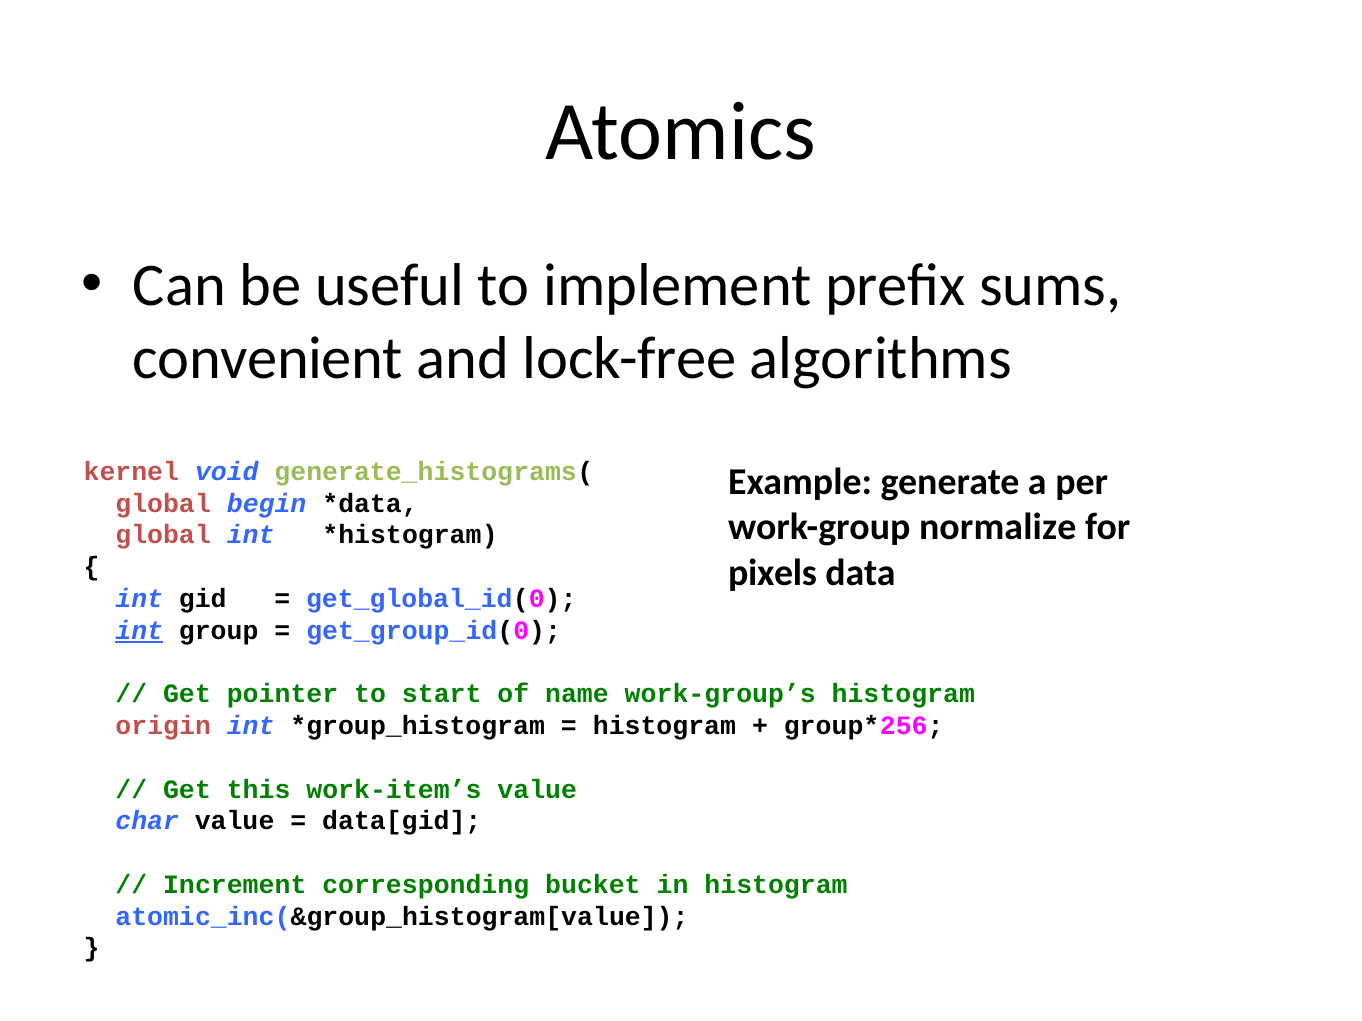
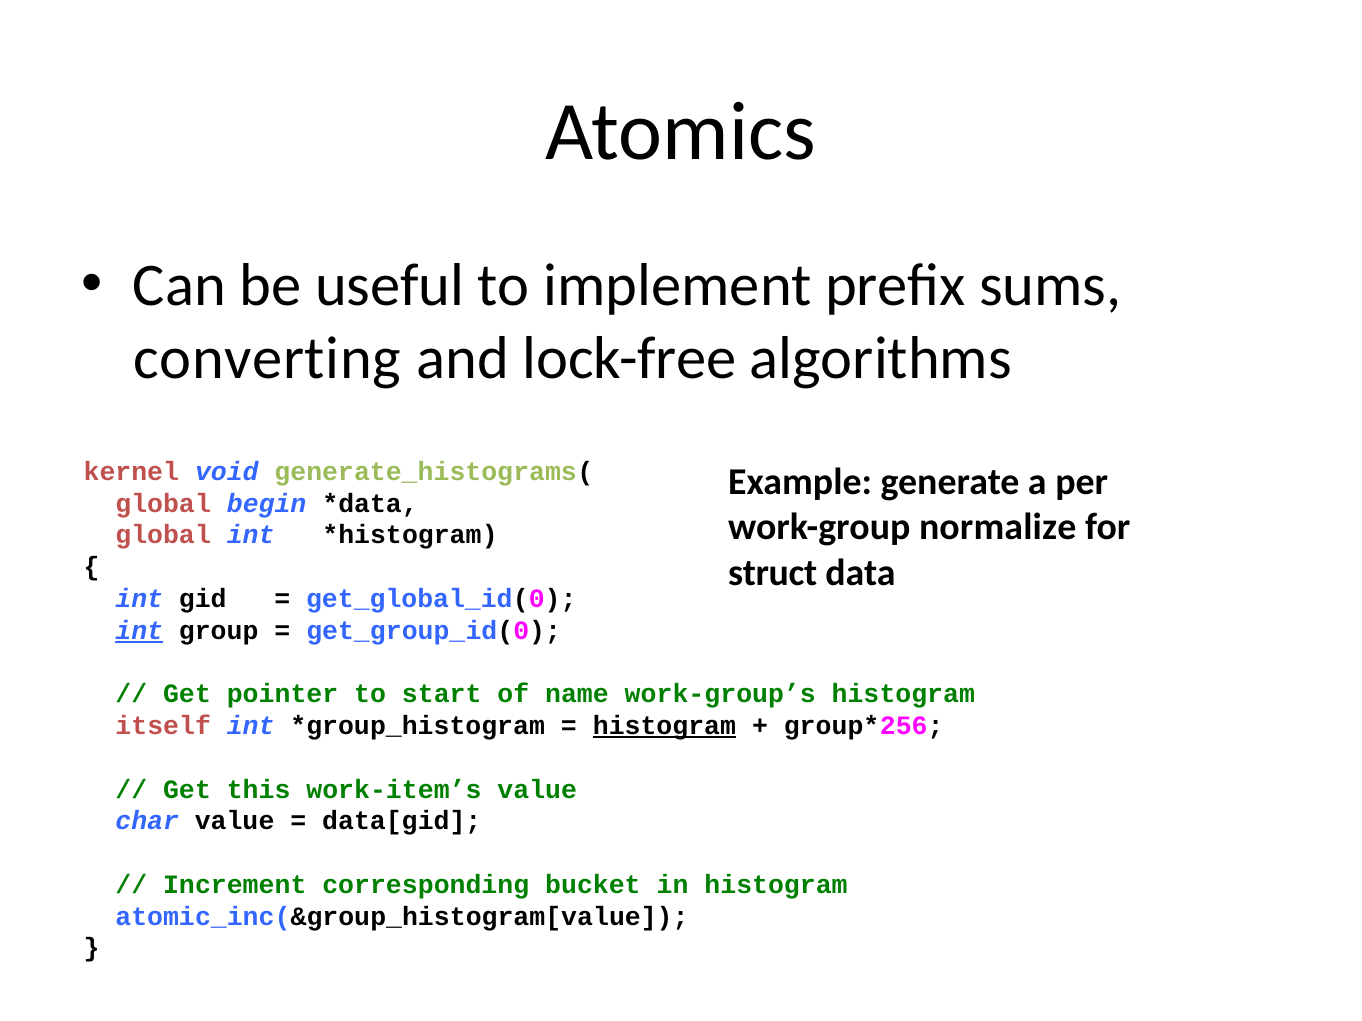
convenient: convenient -> converting (267, 358)
pixels: pixels -> struct (773, 573)
origin: origin -> itself (163, 726)
histogram underline: none -> present (664, 726)
